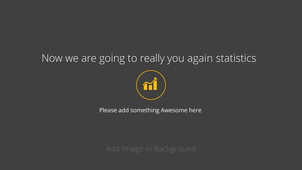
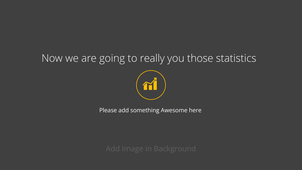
again: again -> those (200, 58)
